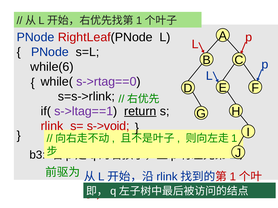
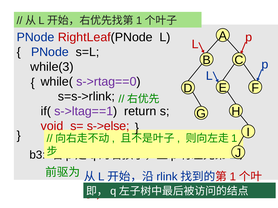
while(6: while(6 -> while(3 (52, 67)
return underline: present -> none (140, 111)
rlink: rlink -> void (52, 126)
s->void: s->void -> s->else (108, 126)
